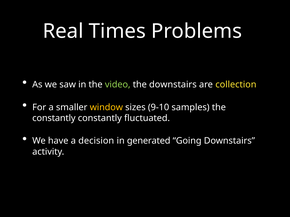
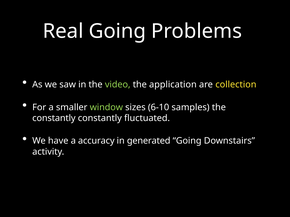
Real Times: Times -> Going (117, 31)
the downstairs: downstairs -> application (173, 85)
window colour: yellow -> light green (106, 107)
9-10: 9-10 -> 6-10 (159, 107)
decision: decision -> accuracy (96, 141)
